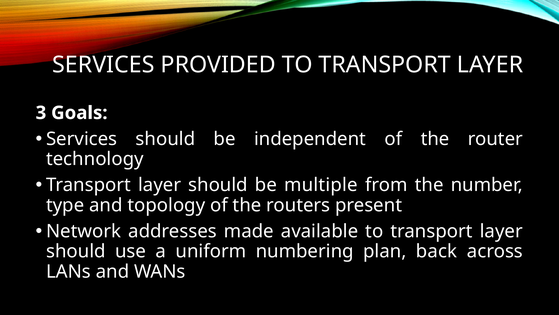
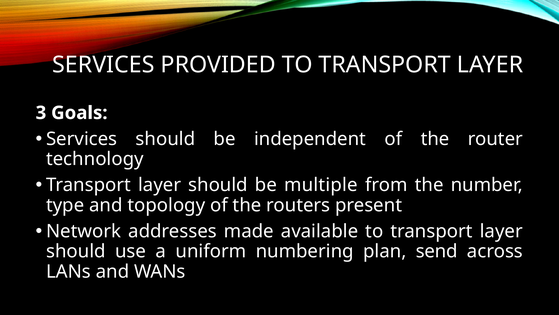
back: back -> send (437, 251)
